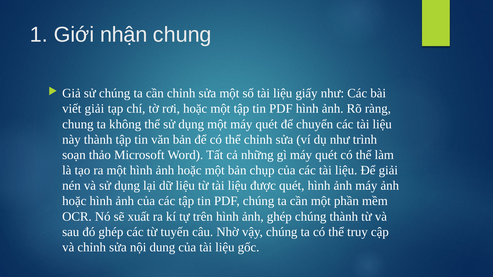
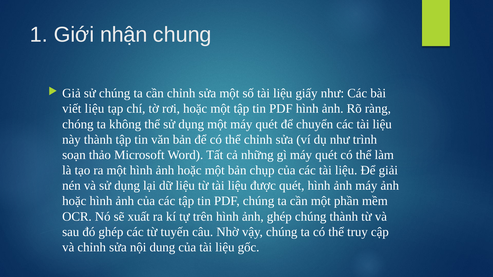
viết giải: giải -> liệu (94, 109)
chung: chung -> chóng (78, 124)
